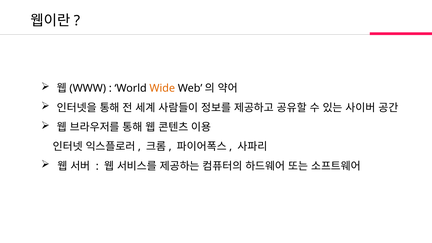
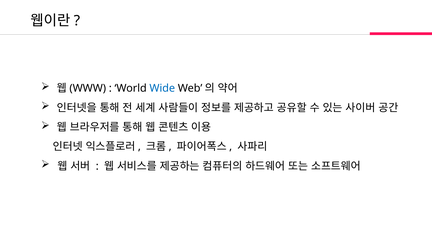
Wide colour: orange -> blue (162, 88)
